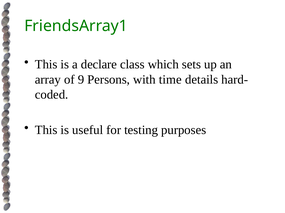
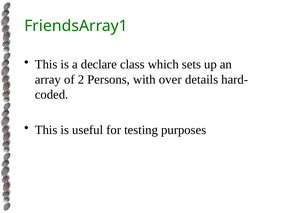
9: 9 -> 2 (81, 80)
time: time -> over (170, 80)
